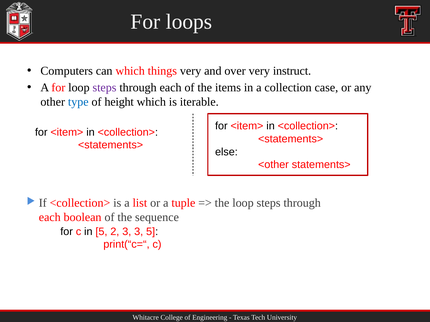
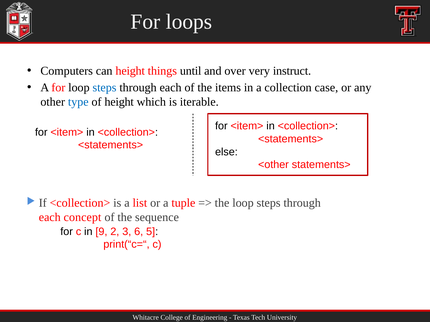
can which: which -> height (130, 71)
things very: very -> until (191, 71)
steps colour: purple -> blue (104, 88)
boolean: boolean -> concept (82, 218)
in 5: 5 -> 9 (101, 232)
3 3: 3 -> 6 (139, 232)
